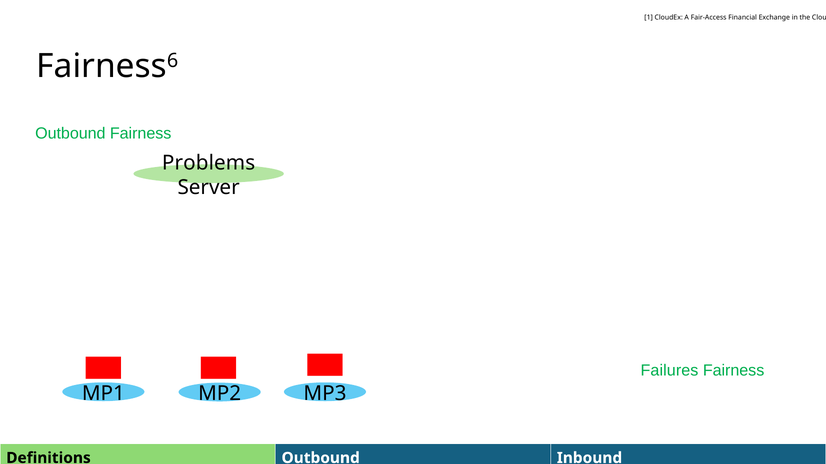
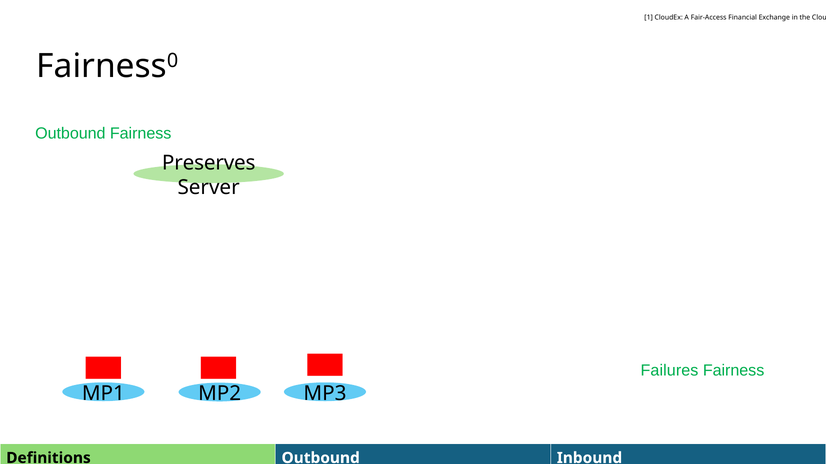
6: 6 -> 0 (173, 61)
Problems: Problems -> Preserves (209, 163)
